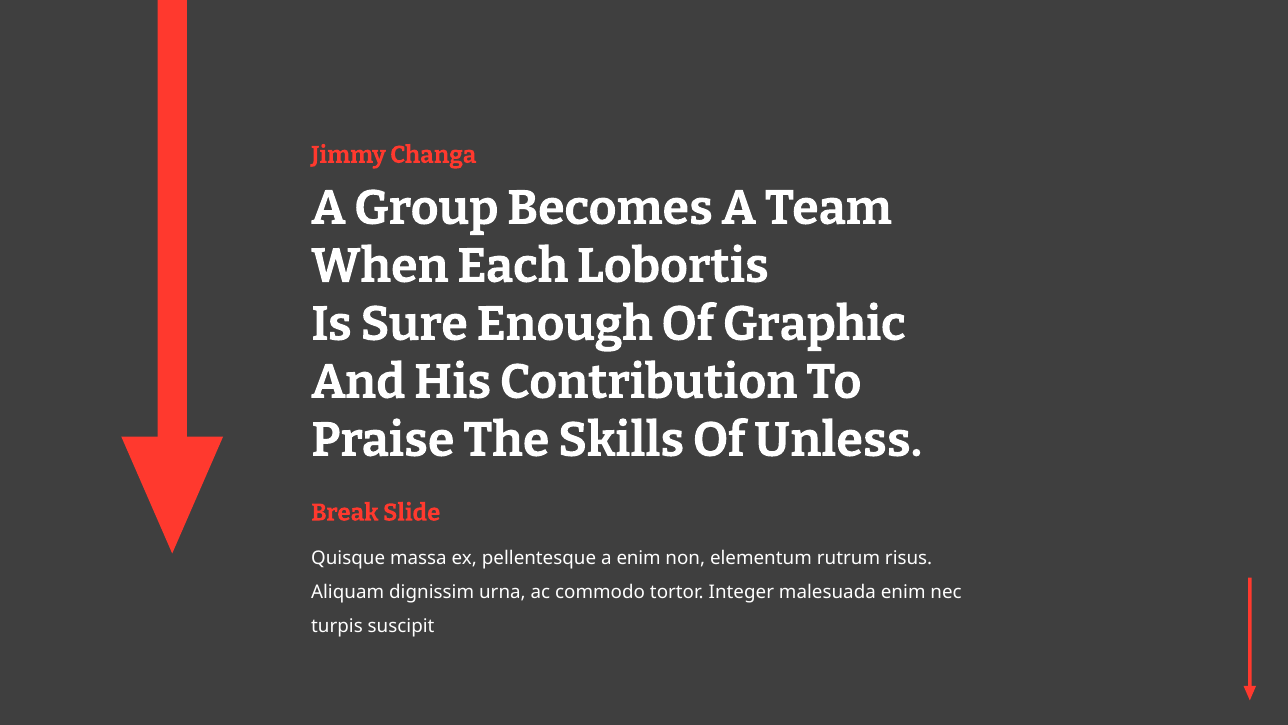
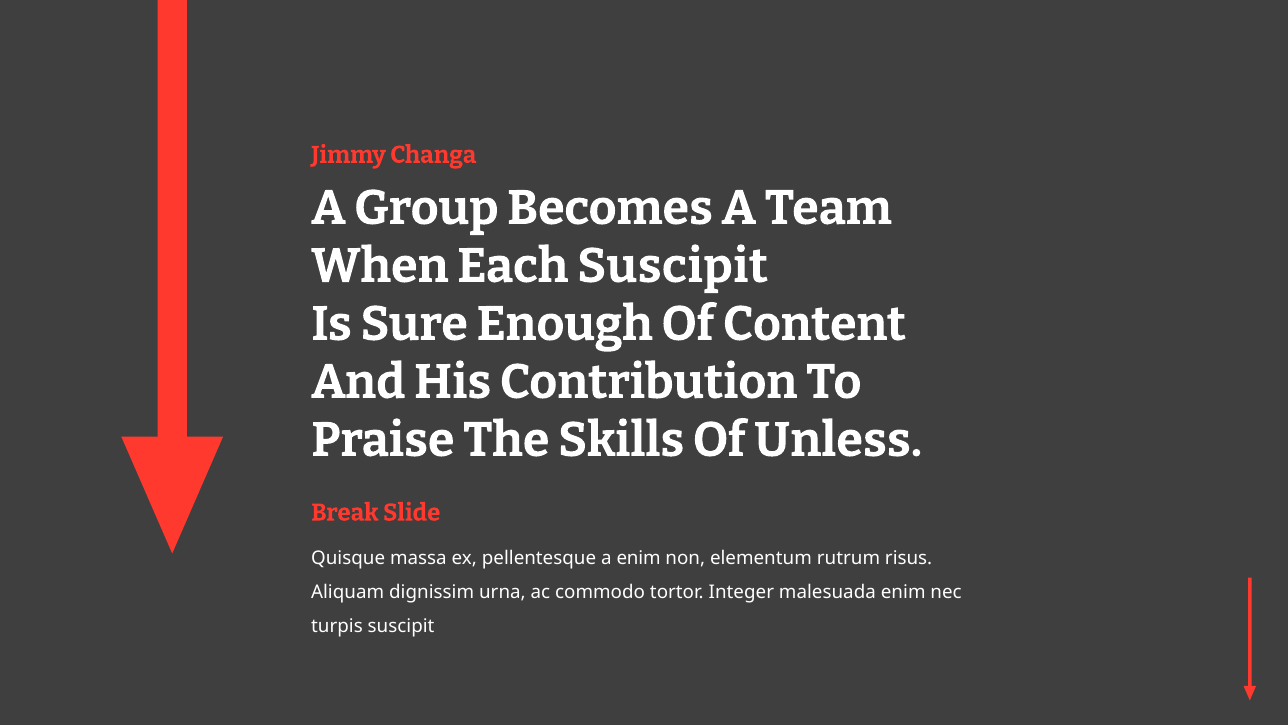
Each Lobortis: Lobortis -> Suscipit (673, 266)
Graphic: Graphic -> Content (814, 324)
